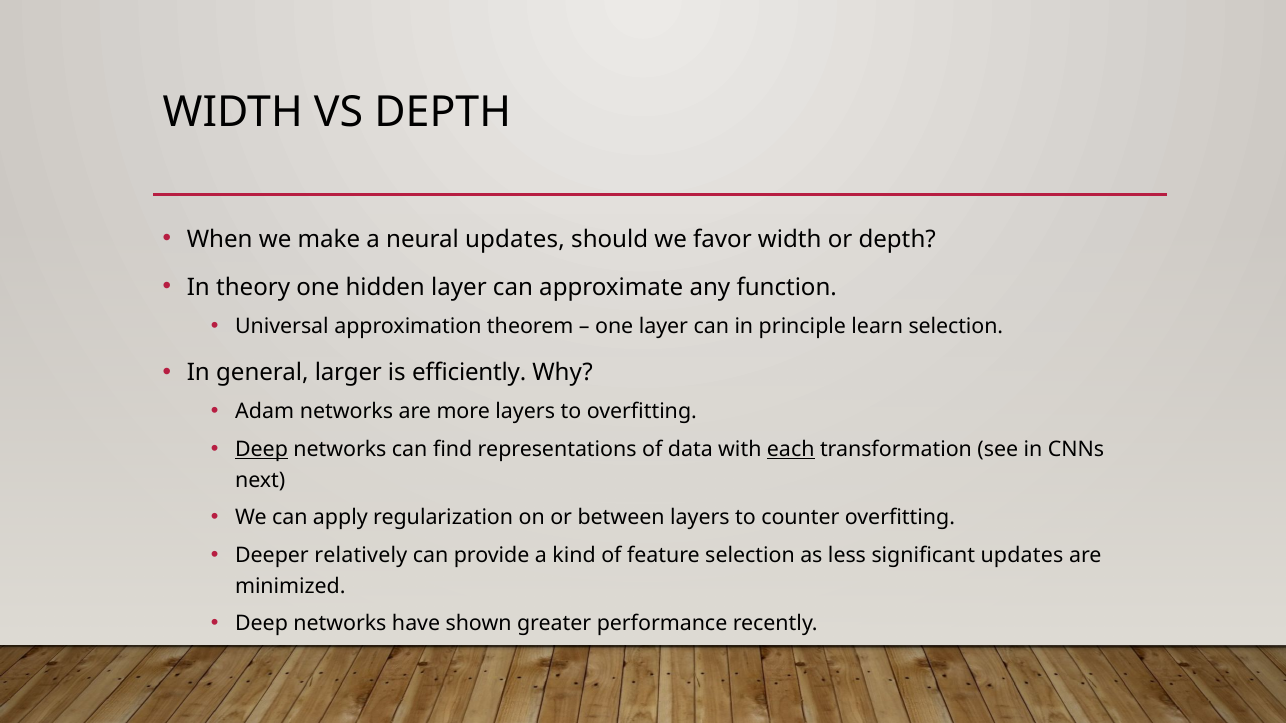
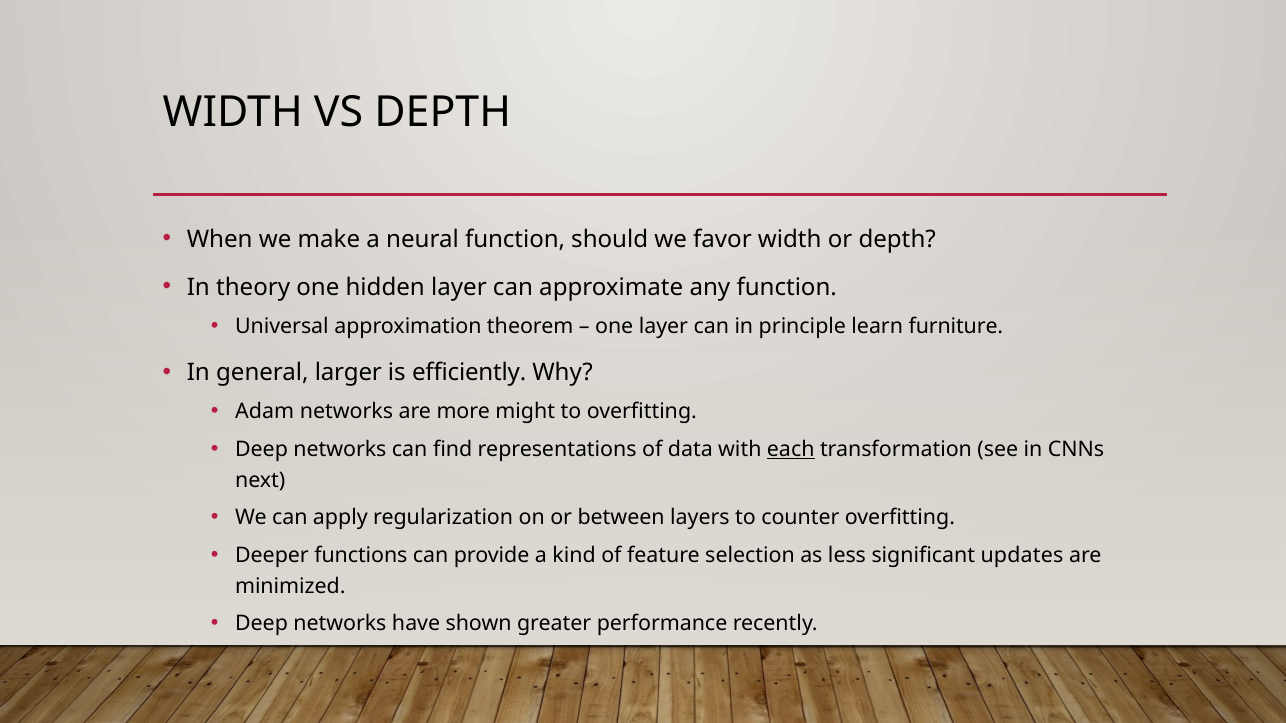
neural updates: updates -> function (515, 239)
learn selection: selection -> furniture (956, 326)
more layers: layers -> might (525, 412)
Deep underline: present -> none (262, 450)
relatively: relatively -> functions (361, 555)
